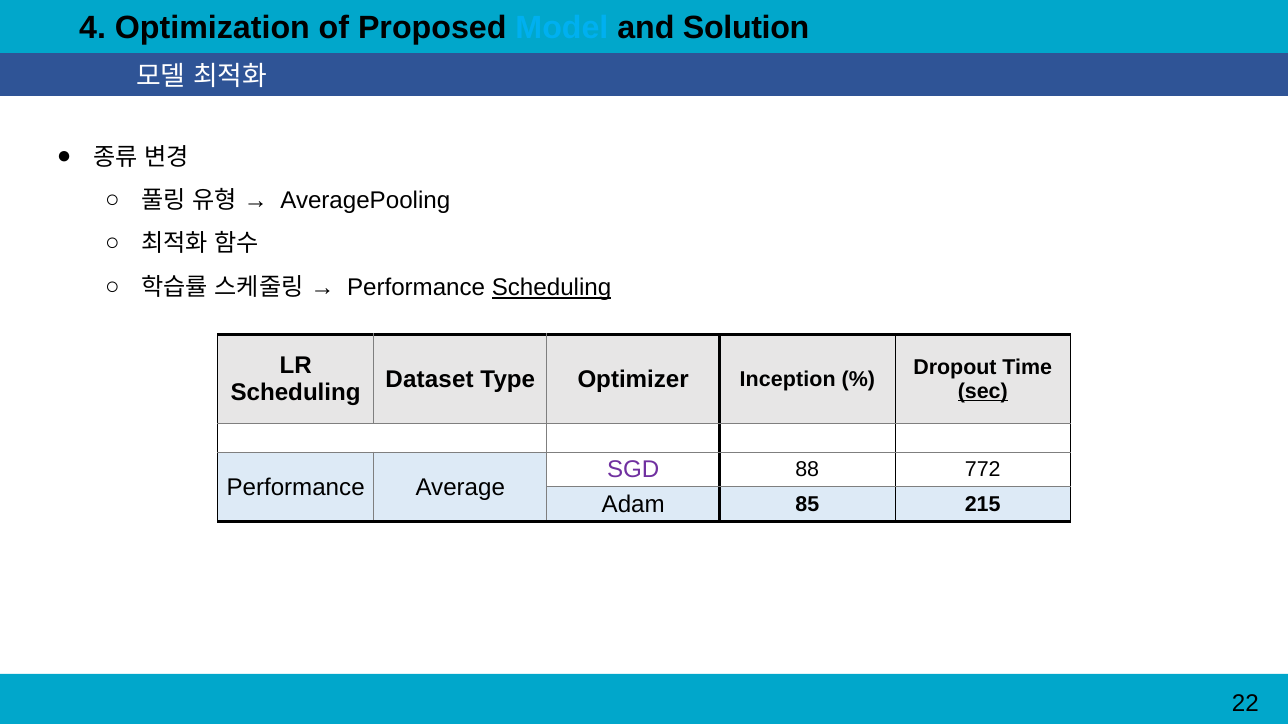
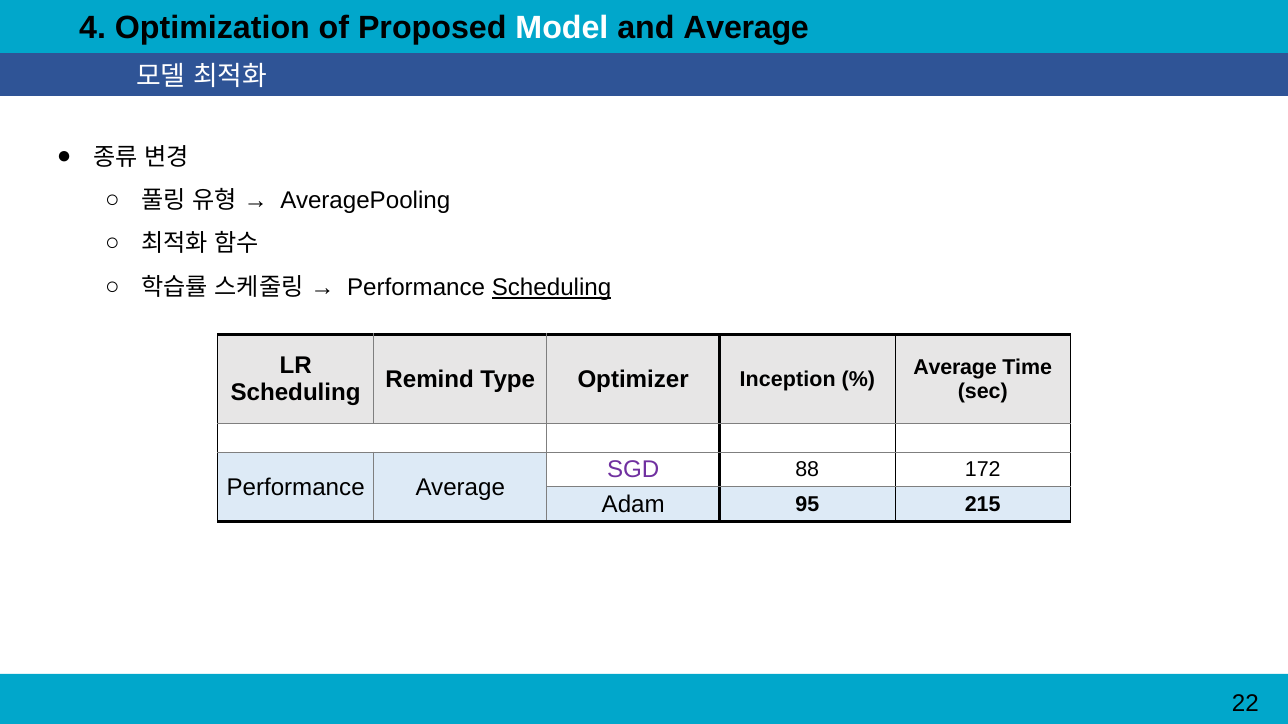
Model colour: light blue -> white (562, 28)
and Solution: Solution -> Average (746, 28)
Dropout: Dropout -> Average (955, 367)
Dataset: Dataset -> Remind (430, 379)
sec underline: present -> none (983, 391)
772: 772 -> 172 (983, 470)
85: 85 -> 95 (807, 505)
